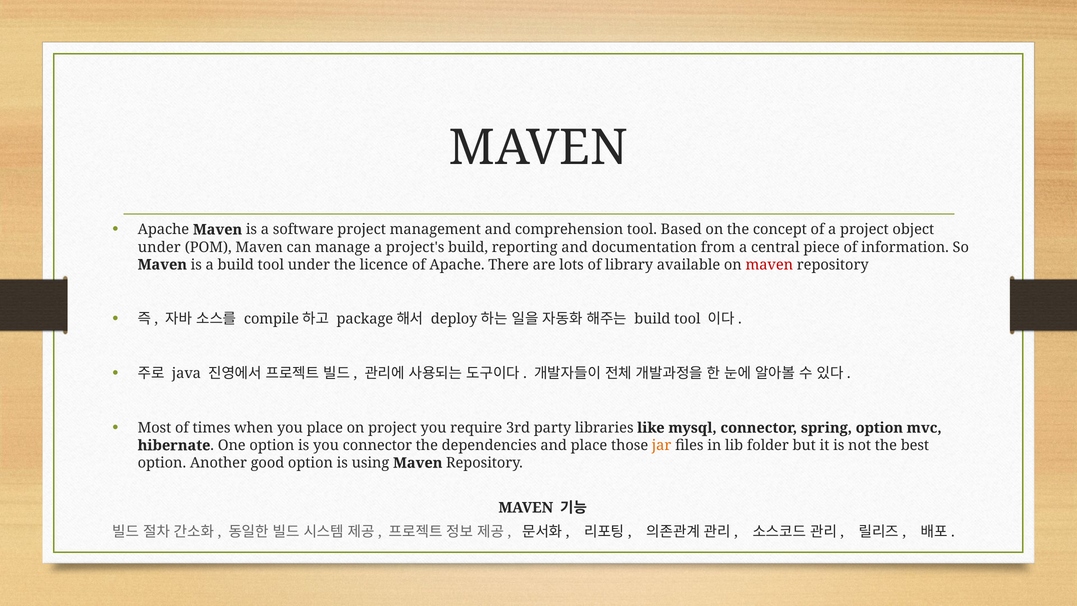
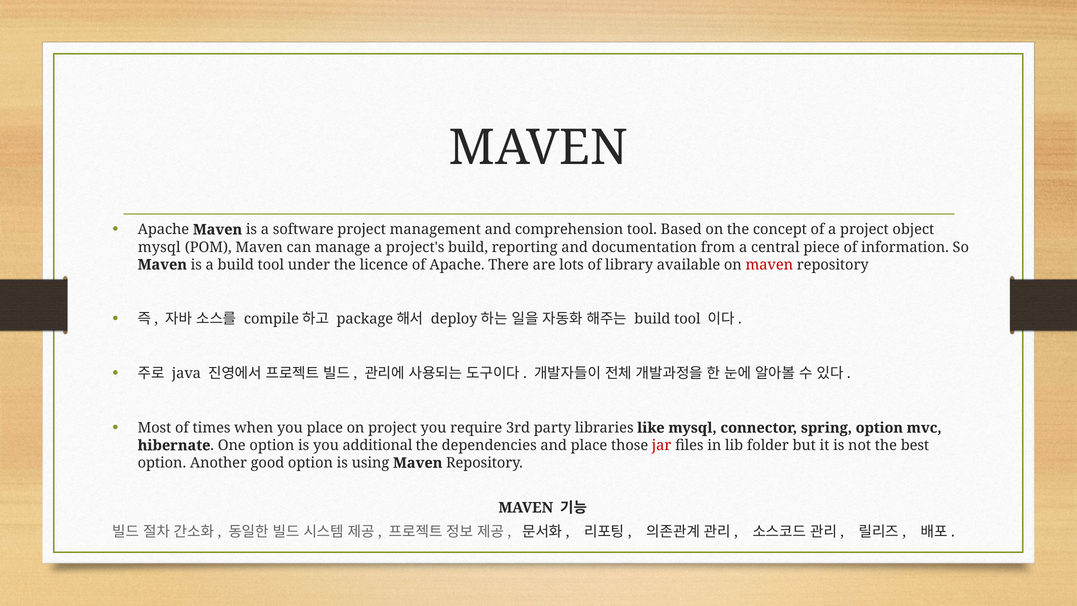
under: under -> mysql (159, 247)
you connector: connector -> additional (377, 445)
jar colour: orange -> red (662, 445)
